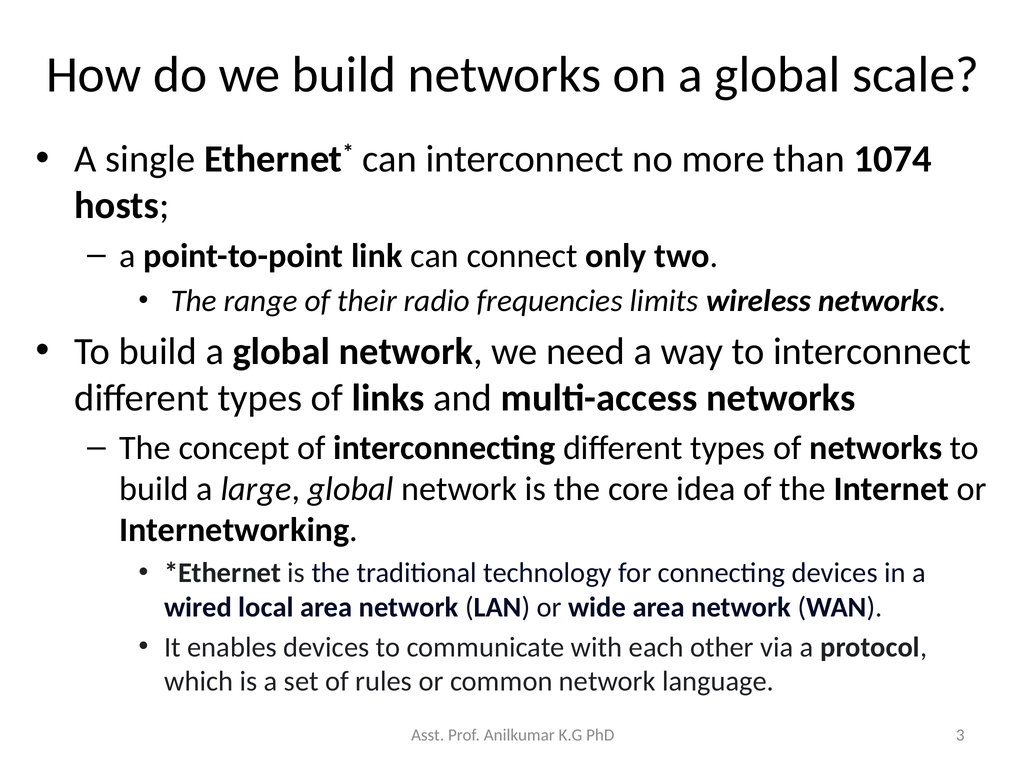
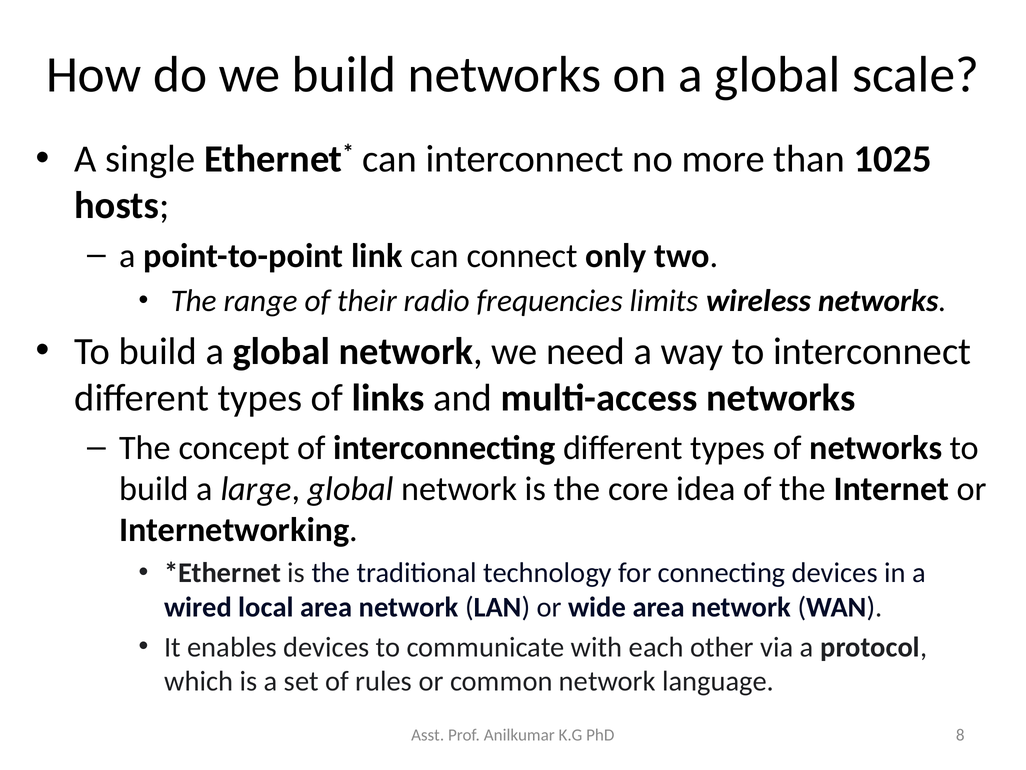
1074: 1074 -> 1025 (893, 159)
3: 3 -> 8 (960, 735)
